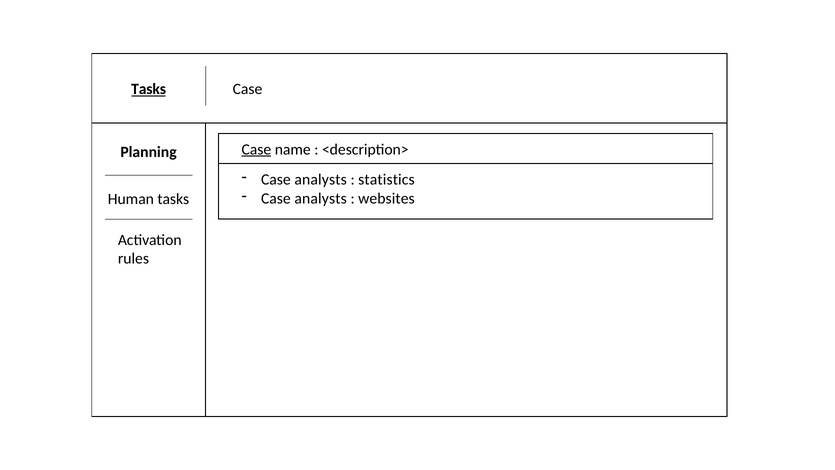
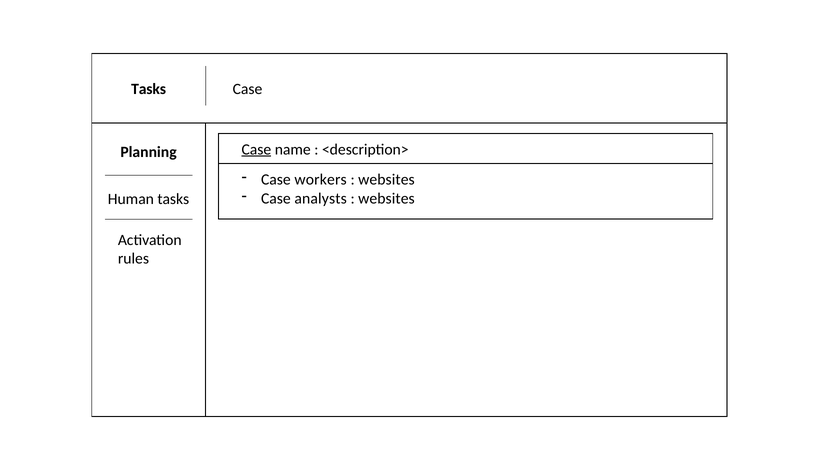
Tasks underline: present -> none (149, 89)
analysts: analysts -> workers (321, 180)
statistics: statistics -> websites (386, 180)
